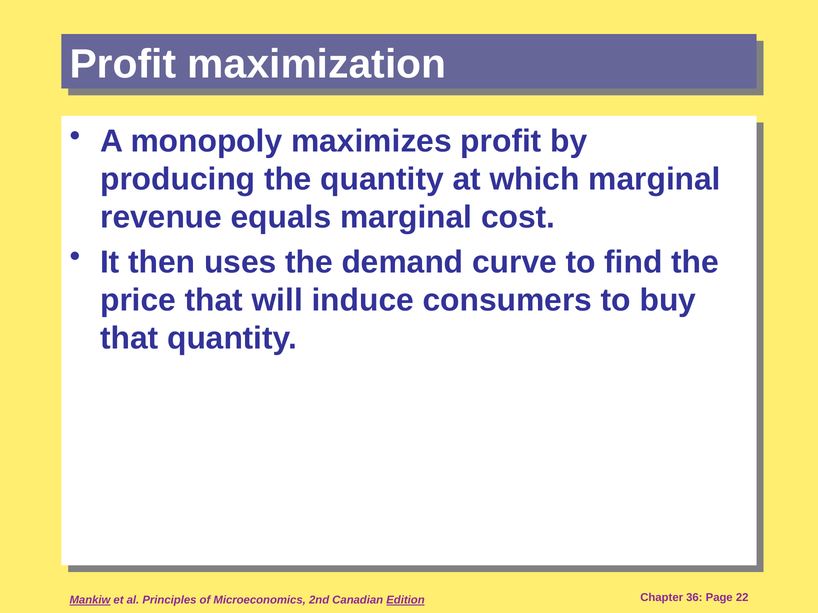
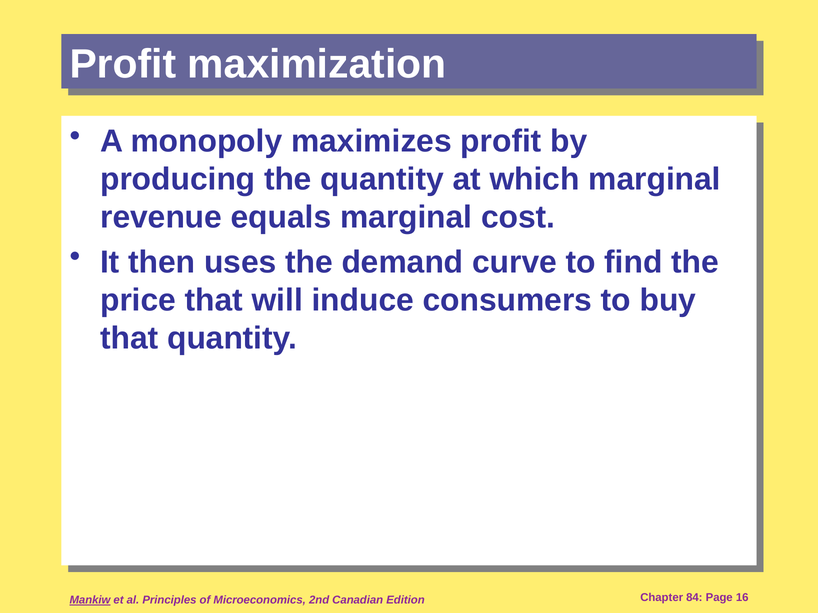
Edition underline: present -> none (406, 601)
36: 36 -> 84 (694, 598)
22: 22 -> 16 (742, 598)
